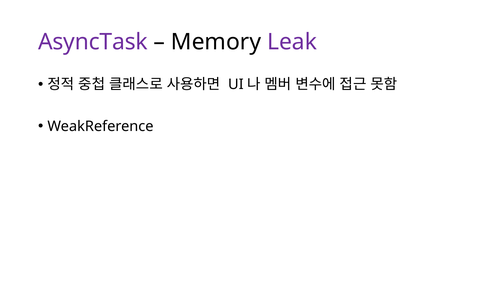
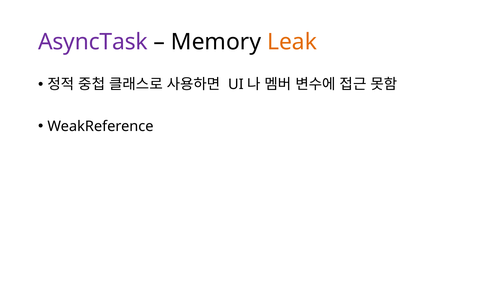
Leak colour: purple -> orange (292, 42)
